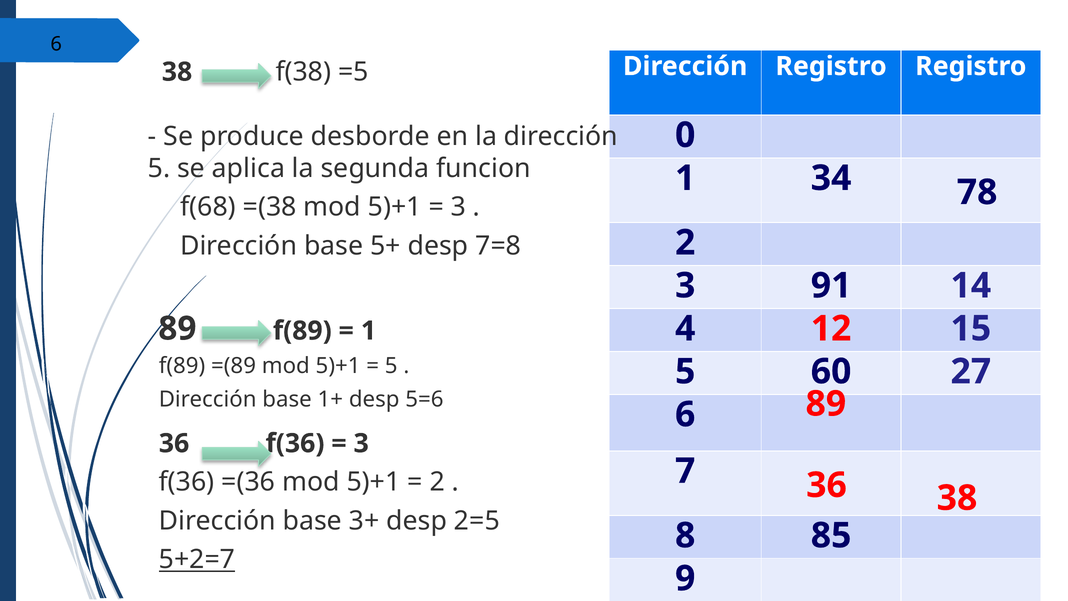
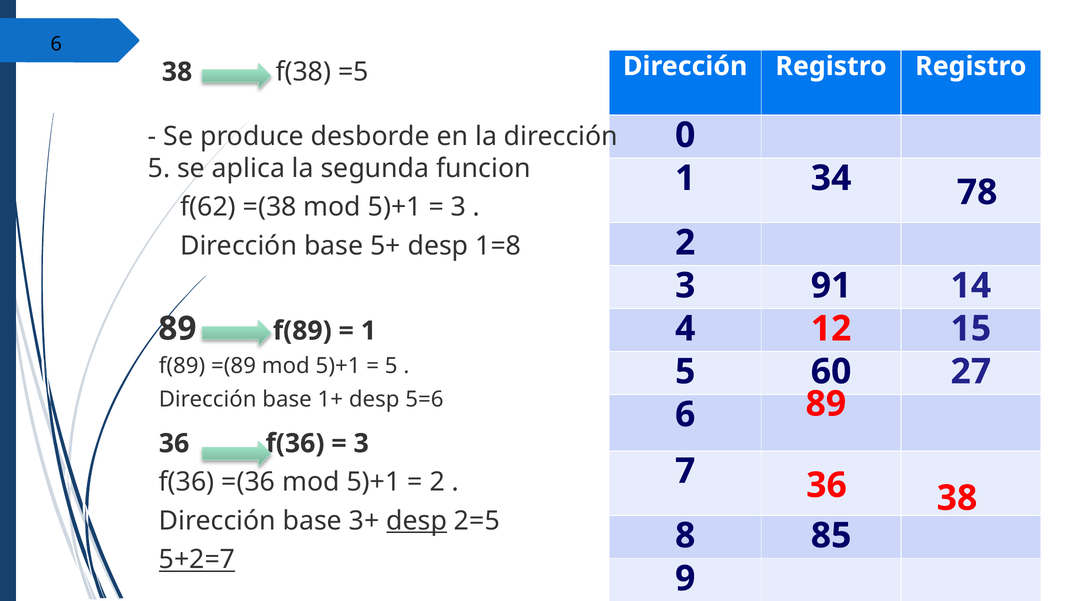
f(68: f(68 -> f(62 (208, 207)
7=8: 7=8 -> 1=8 (498, 246)
desp underline: none -> present (417, 521)
